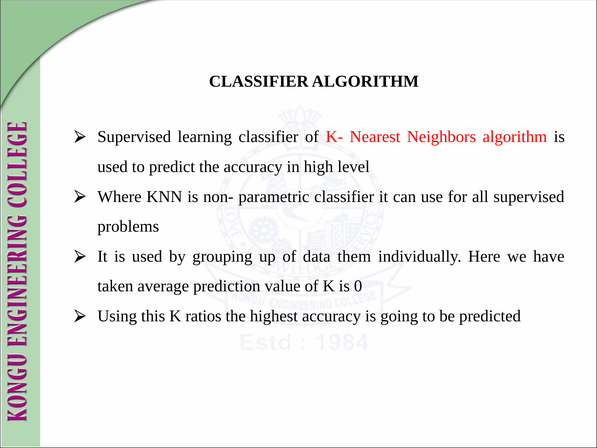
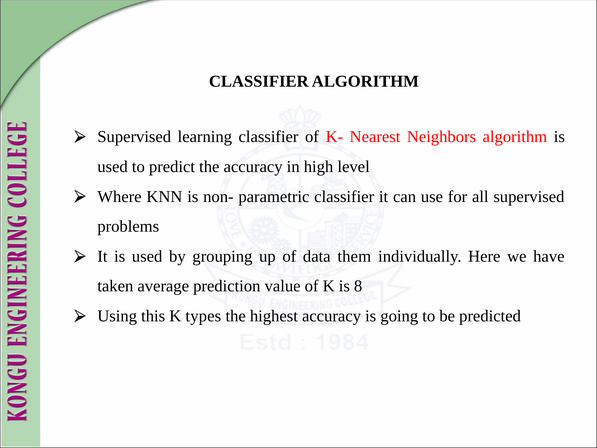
0: 0 -> 8 (358, 286)
ratios: ratios -> types (203, 316)
